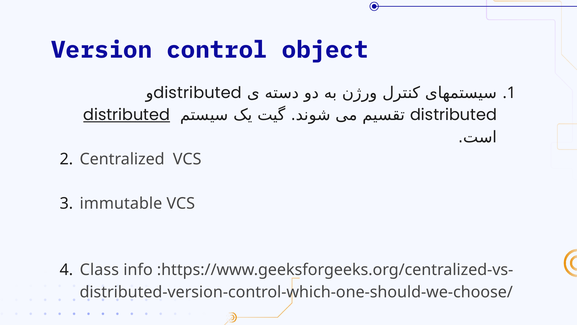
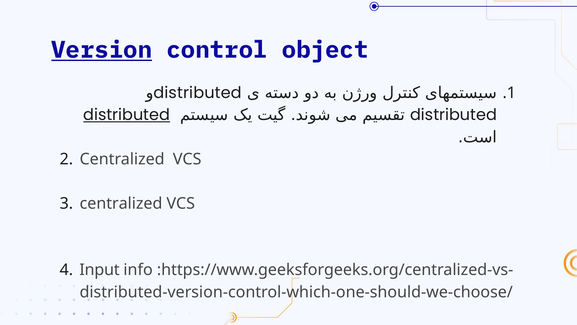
Version underline: none -> present (102, 50)
immutable: immutable -> centralized (121, 203)
Class: Class -> Input (100, 270)
